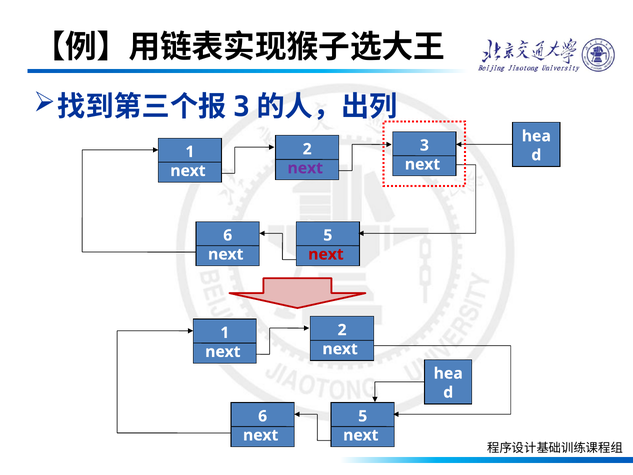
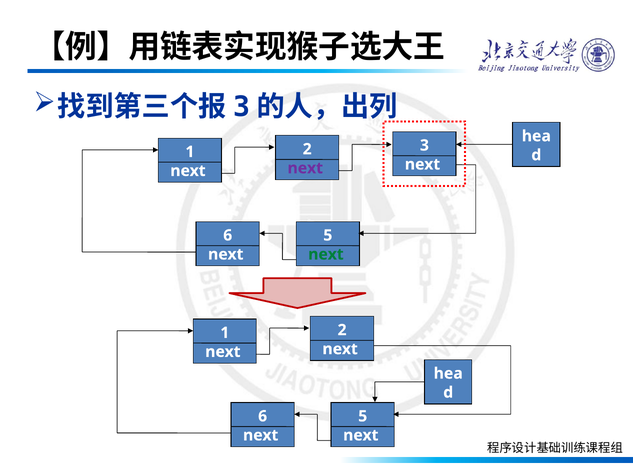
next colour: red -> green (326, 254)
